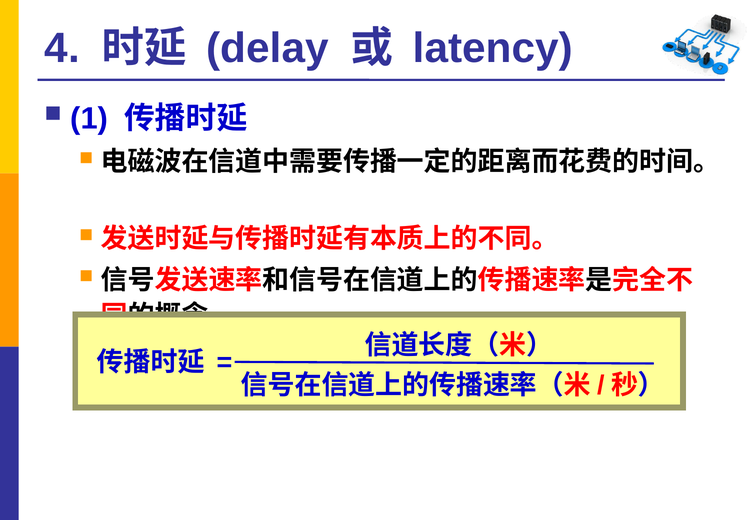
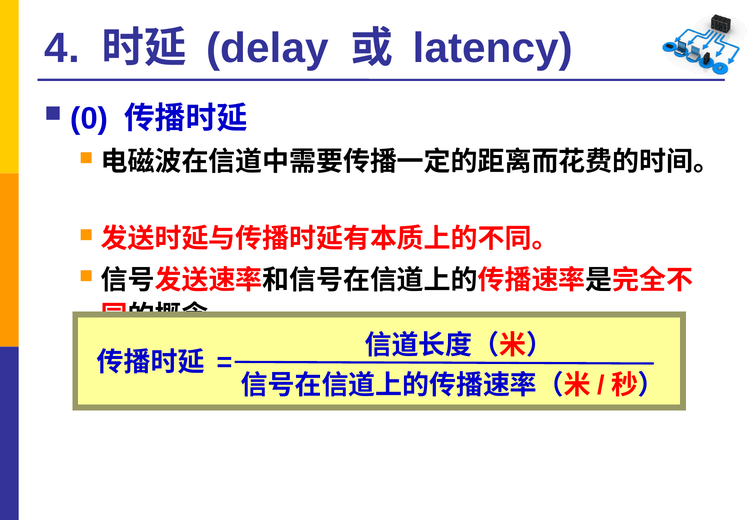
1: 1 -> 0 (89, 119)
